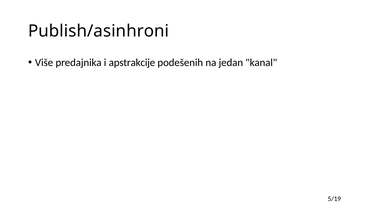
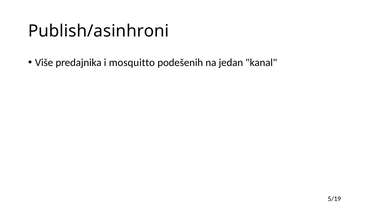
apstrakcije: apstrakcije -> mosquitto (132, 62)
